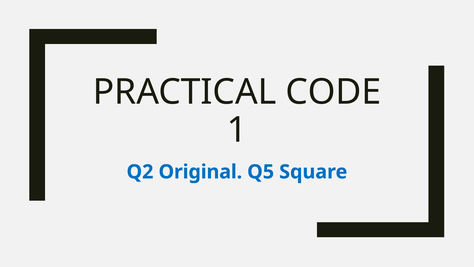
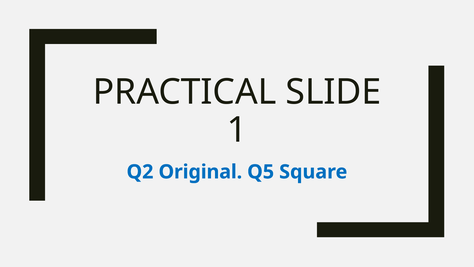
CODE: CODE -> SLIDE (333, 92)
